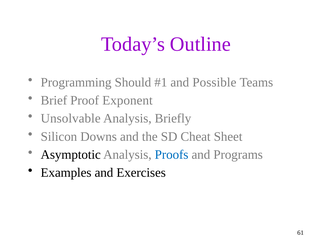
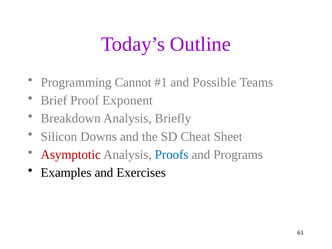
Should: Should -> Cannot (133, 82)
Unsolvable: Unsolvable -> Breakdown (71, 118)
Asymptotic colour: black -> red (71, 155)
